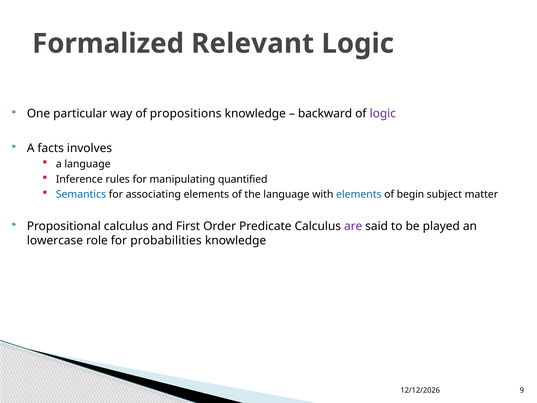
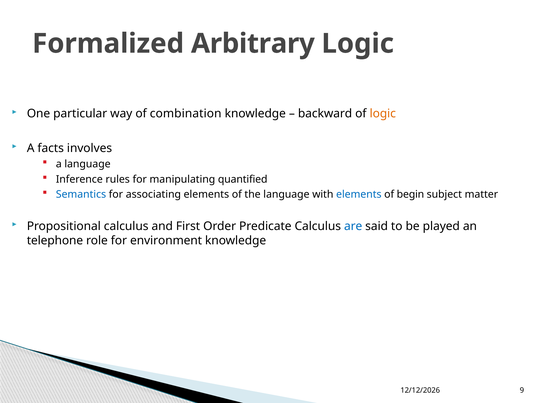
Relevant: Relevant -> Arbitrary (253, 44)
propositions: propositions -> combination (186, 114)
logic colour: purple -> orange (383, 114)
are colour: purple -> blue (353, 226)
lowercase: lowercase -> telephone (55, 240)
probabilities: probabilities -> environment (166, 240)
